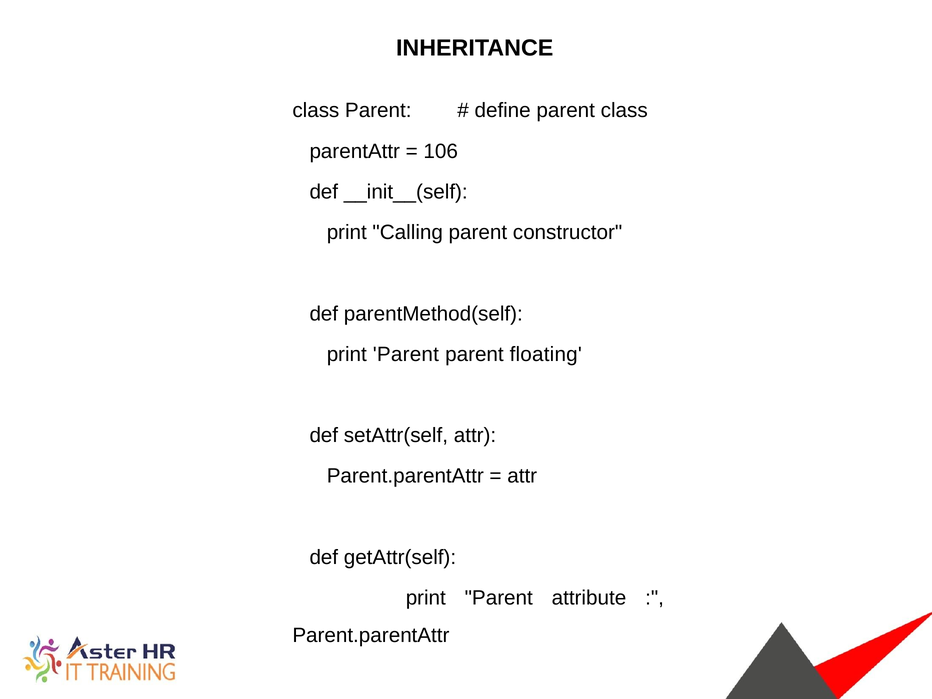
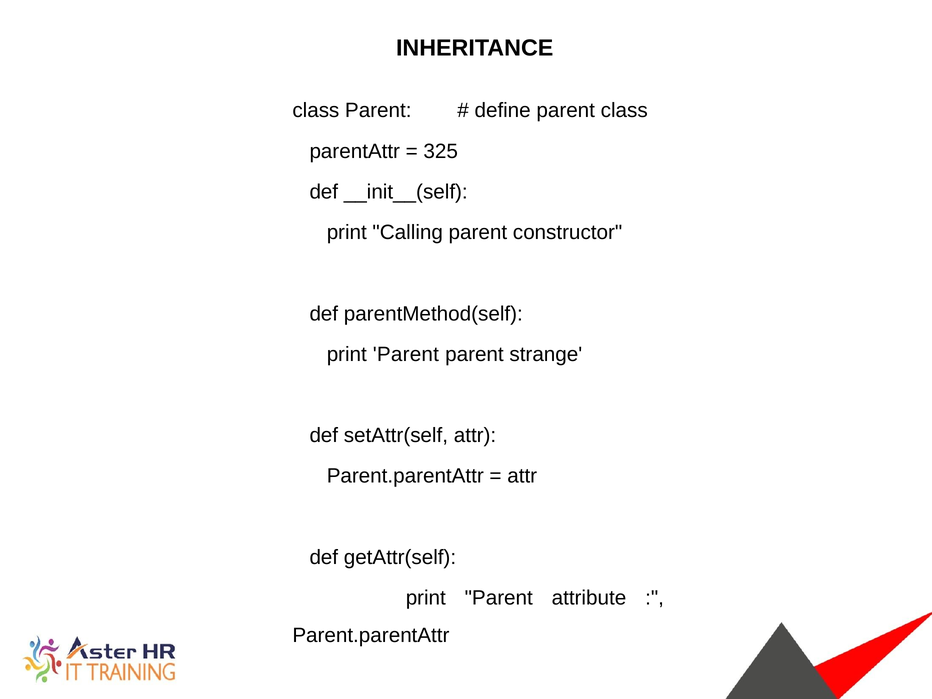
106: 106 -> 325 (441, 151)
floating: floating -> strange (546, 354)
